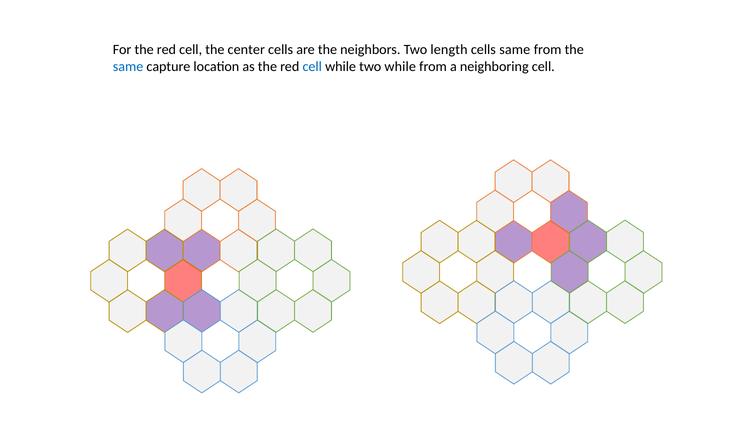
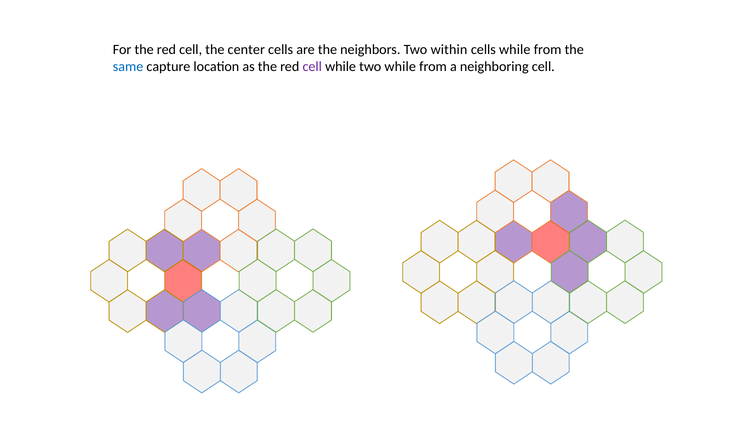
length: length -> within (449, 50)
cells same: same -> while (515, 50)
cell colour: blue -> purple (312, 67)
